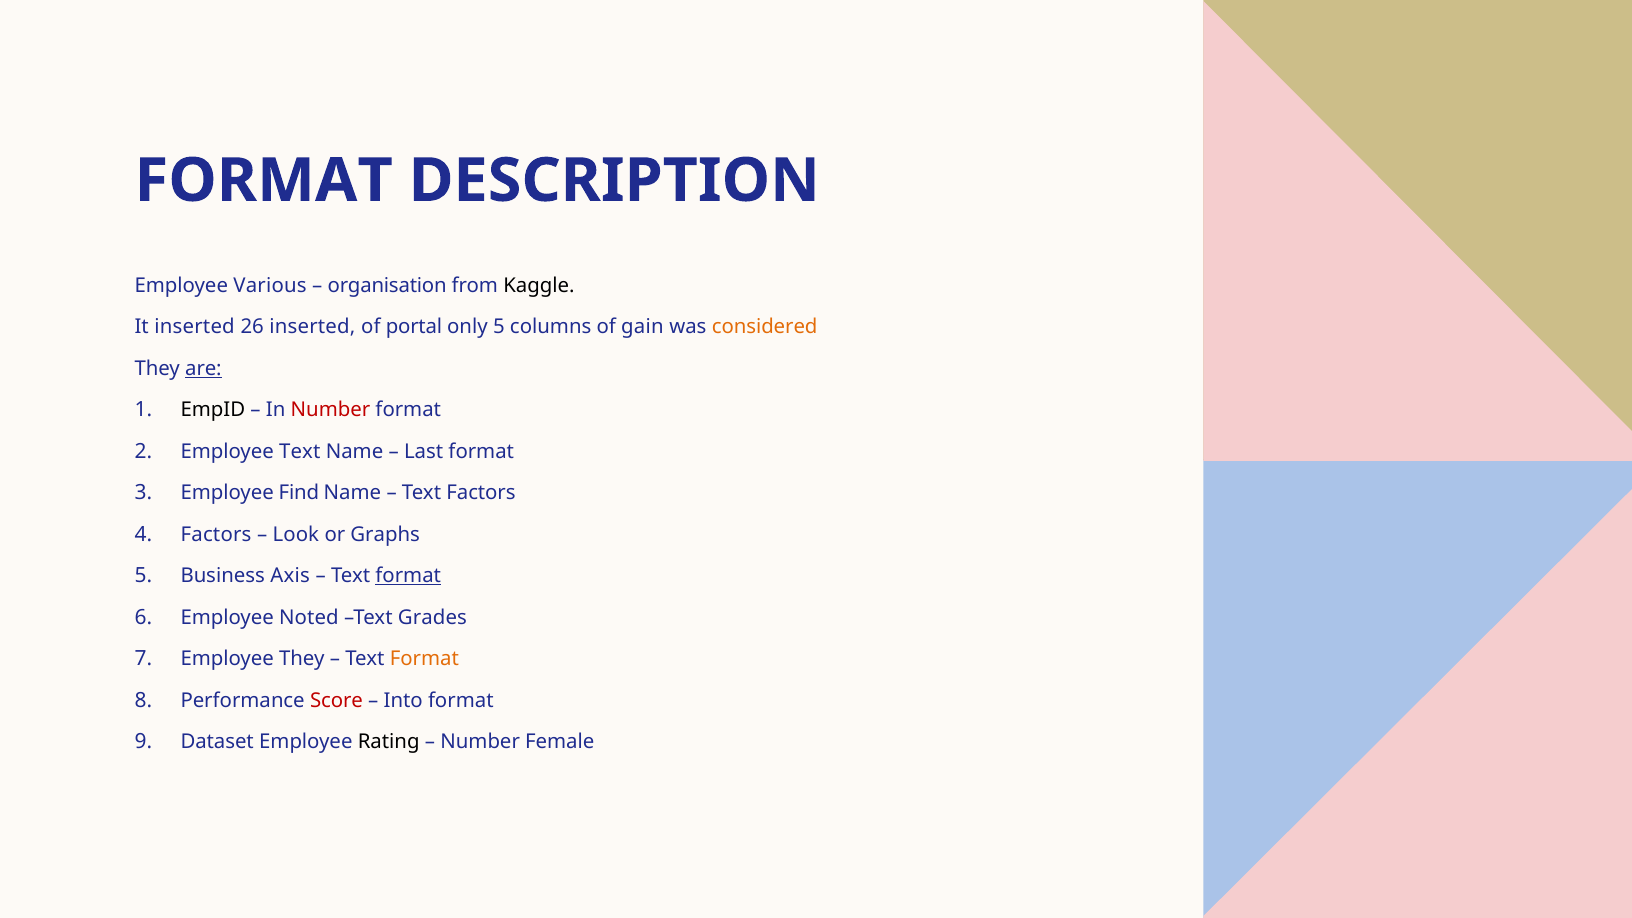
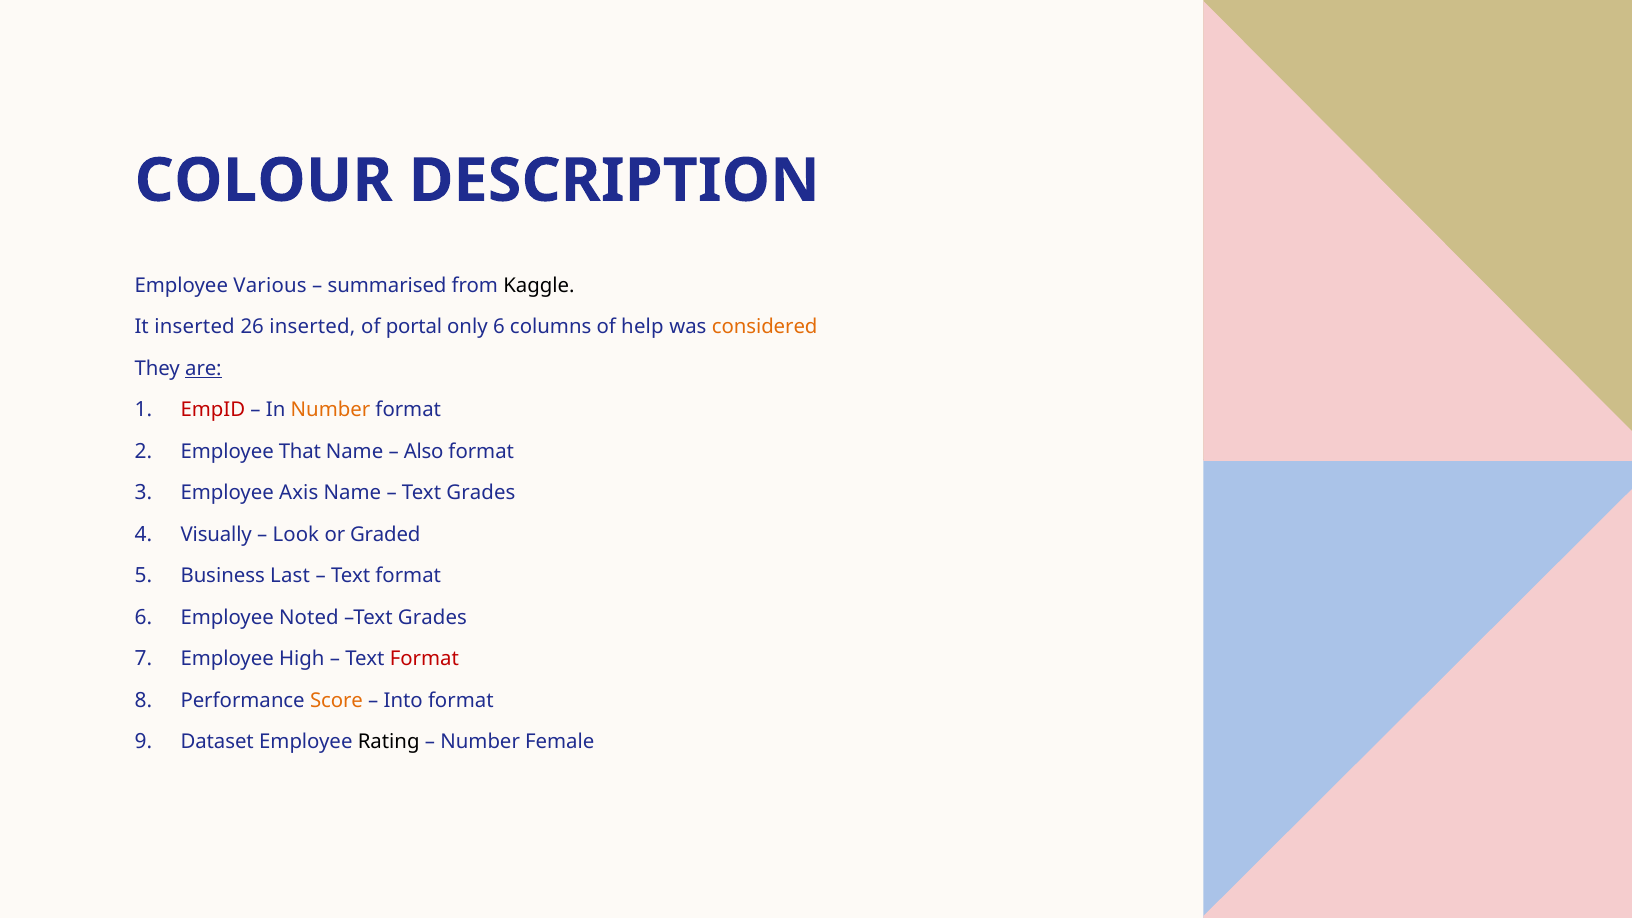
FORMAT: FORMAT -> COLOUR (264, 181)
organisation: organisation -> summarised (387, 285)
only 5: 5 -> 6 (499, 327)
gain: gain -> help (642, 327)
EmpID colour: black -> red (213, 410)
Number colour: red -> orange (330, 410)
Employee Text: Text -> That (300, 451)
Last: Last -> Also (424, 451)
Find: Find -> Axis (299, 493)
Factors: Factors -> Grades (481, 493)
Factors: Factors -> Visually (216, 534)
Graphs: Graphs -> Graded (385, 534)
Axis: Axis -> Last (290, 576)
format underline: present -> none (408, 576)
Employee They: They -> High (302, 659)
Format colour: orange -> red (424, 659)
Score colour: red -> orange (336, 700)
